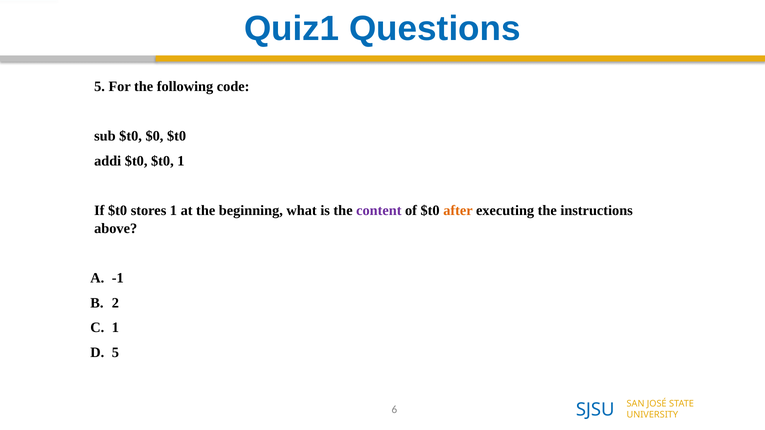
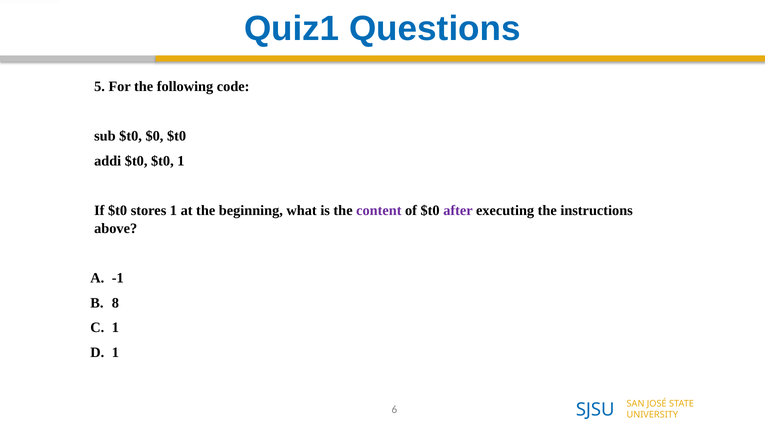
after colour: orange -> purple (458, 210)
2: 2 -> 8 (115, 303)
5: 5 -> 1 (115, 353)
